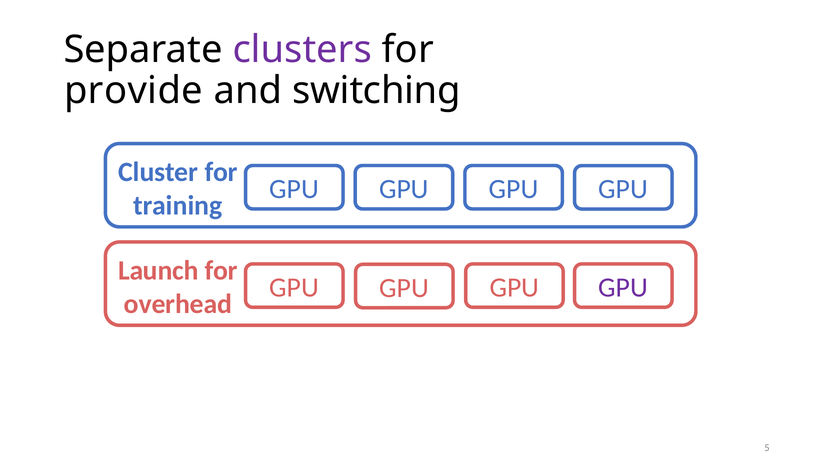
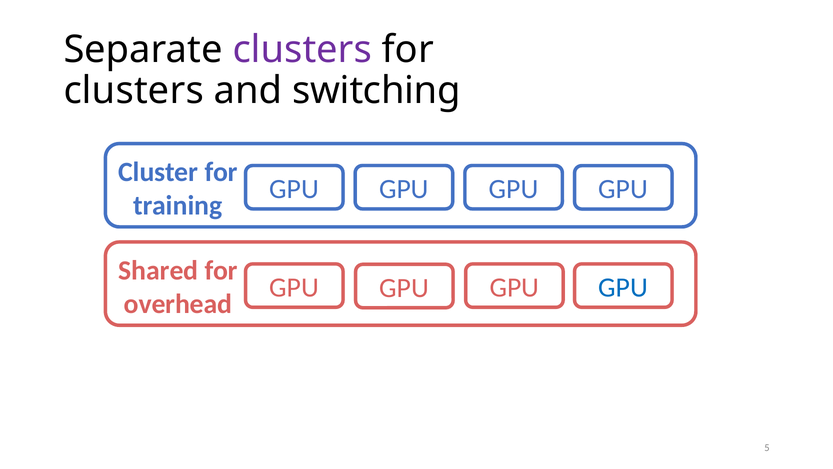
provide: provide -> clusters (134, 91)
Launch: Launch -> Shared (158, 270)
GPU colour: purple -> blue (623, 287)
